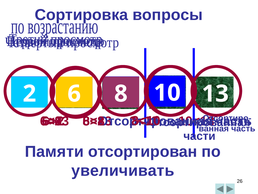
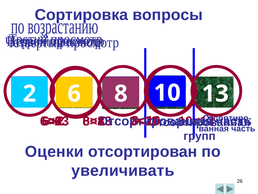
части: части -> групп (200, 136)
Памяти: Памяти -> Оценки (54, 151)
